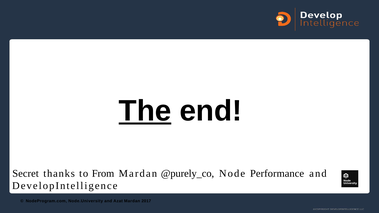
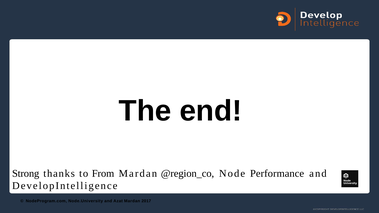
The underline: present -> none (145, 111)
Secret: Secret -> Strong (26, 174)
@purely_co: @purely_co -> @region_co (188, 174)
